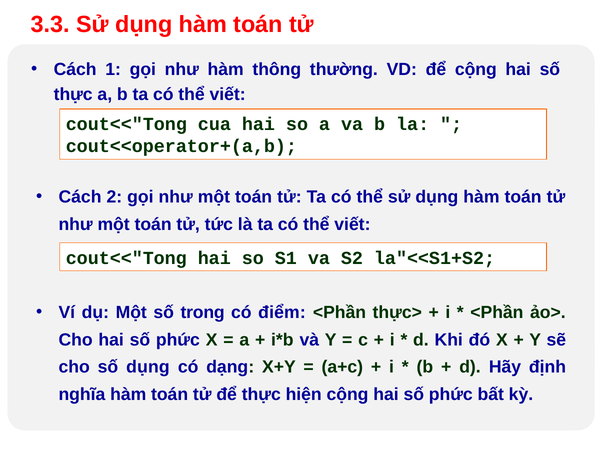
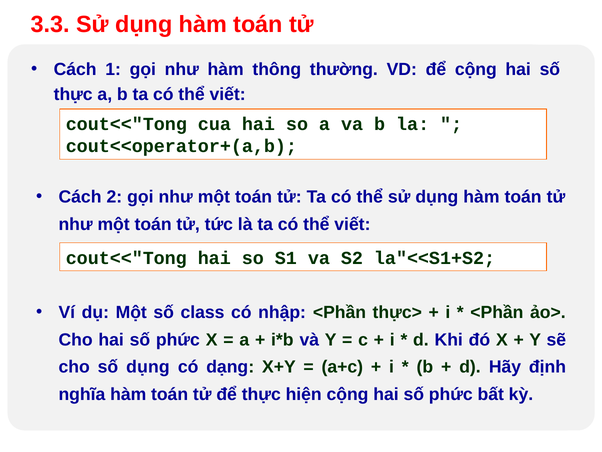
trong: trong -> class (203, 312)
điểm: điểm -> nhập (282, 312)
